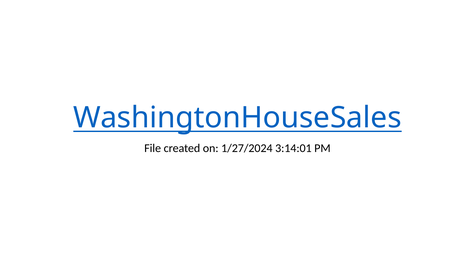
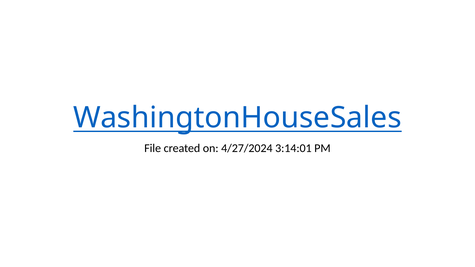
1/27/2024: 1/27/2024 -> 4/27/2024 (247, 148)
